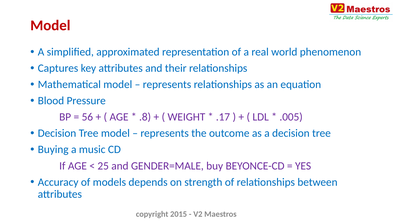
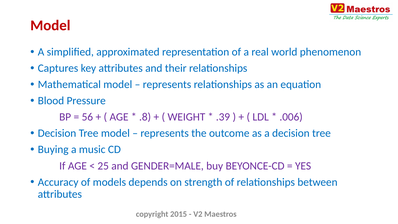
.17: .17 -> .39 (223, 117)
.005: .005 -> .006 (291, 117)
